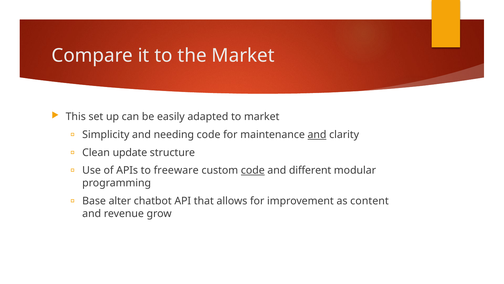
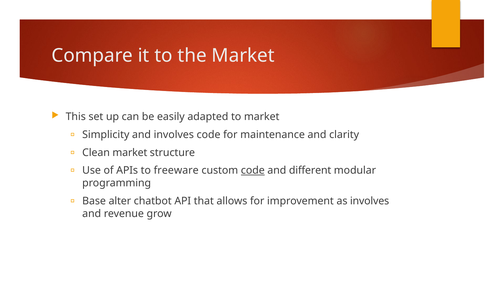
and needing: needing -> involves (174, 134)
and underline: present -> none (317, 134)
Clean update: update -> market (130, 152)
as content: content -> involves (370, 201)
